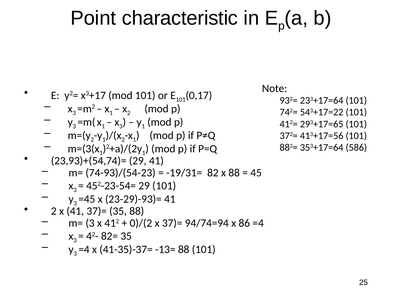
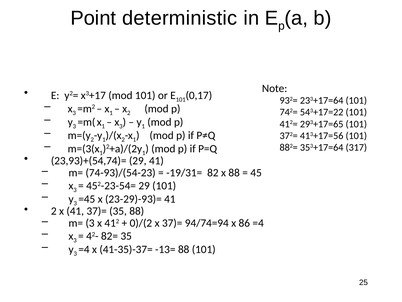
characteristic: characteristic -> deterministic (180, 18)
586: 586 -> 317 (356, 147)
